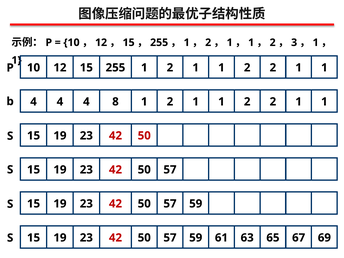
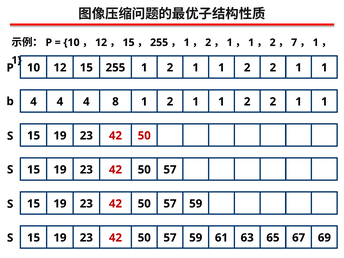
3: 3 -> 7 (294, 43)
